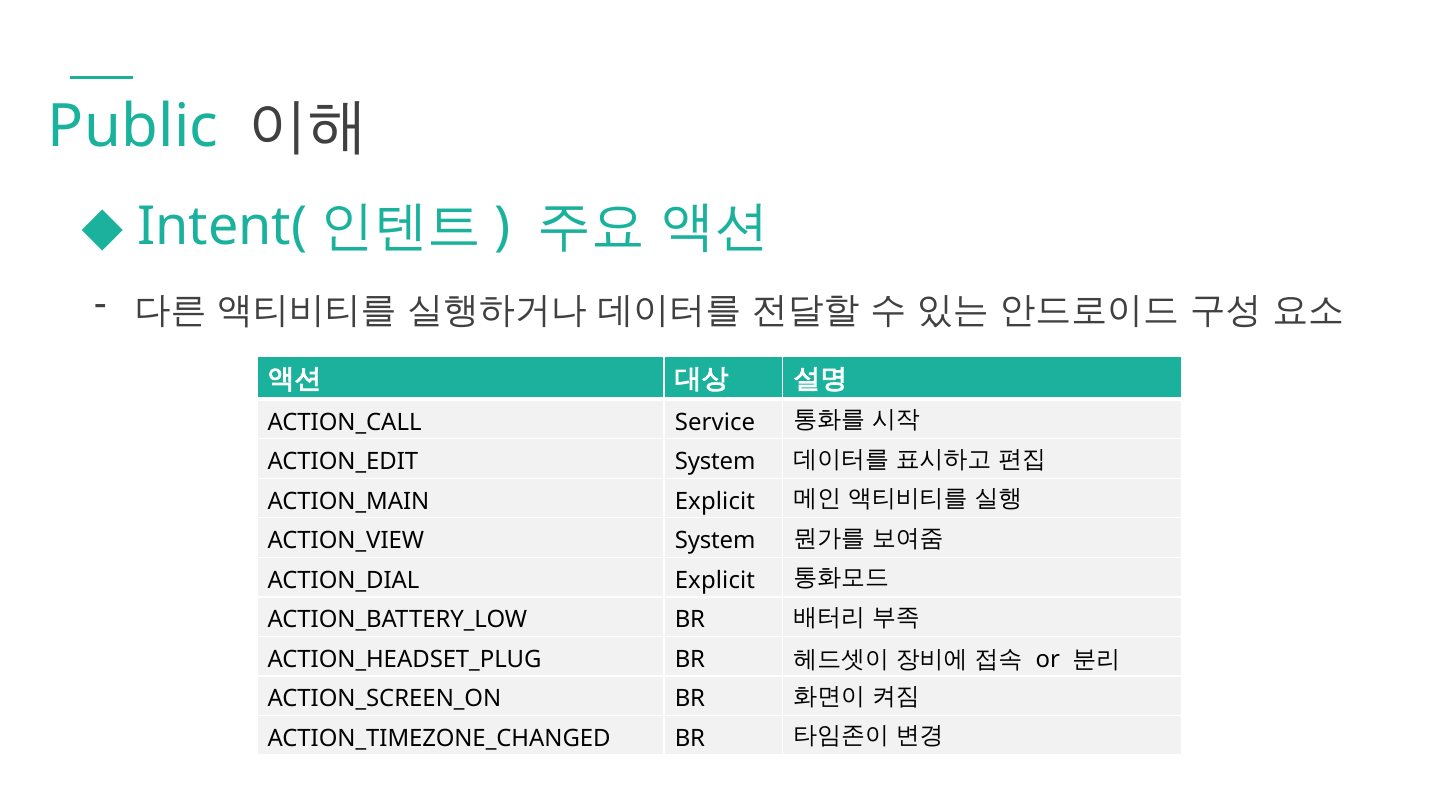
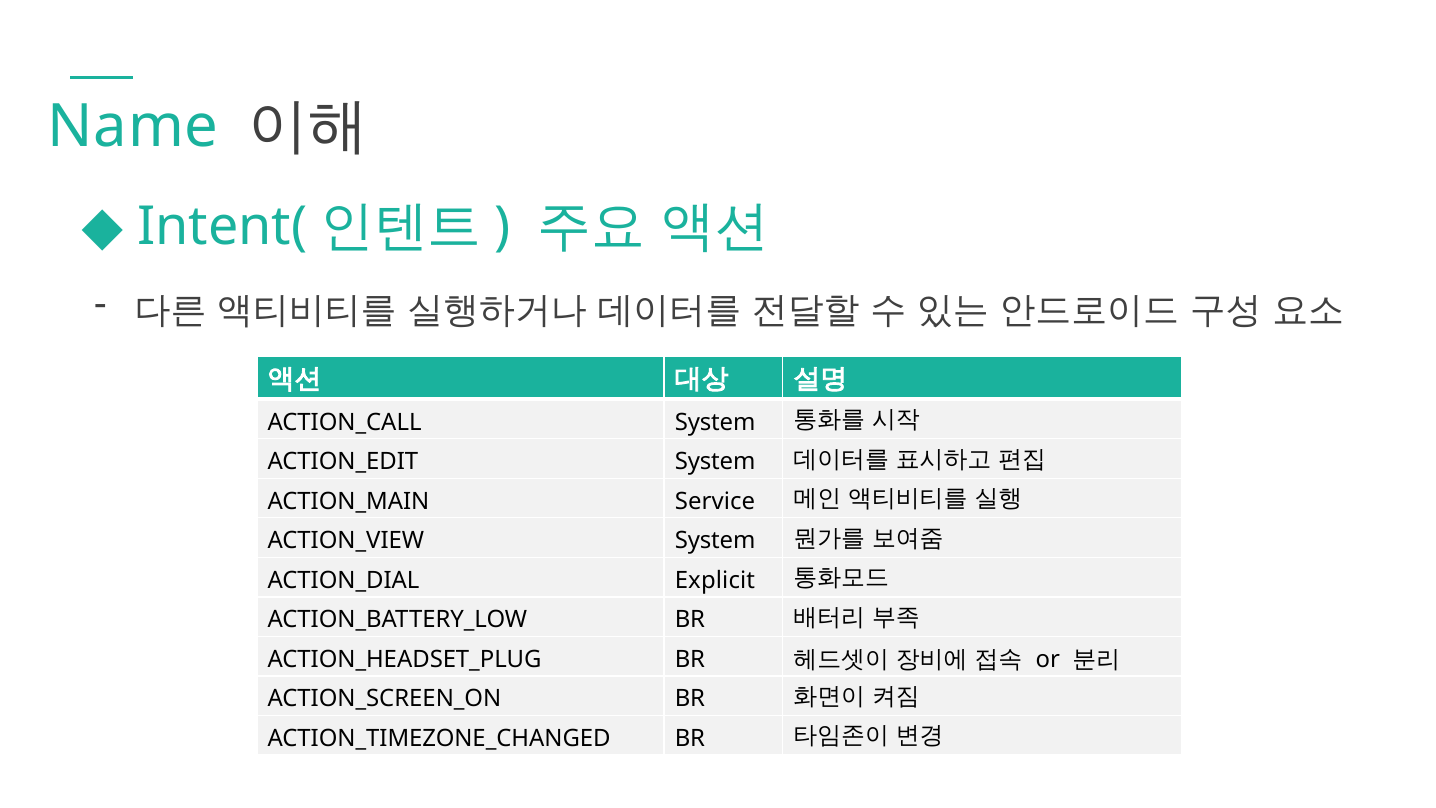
Public: Public -> Name (133, 127)
Service: Service -> System (715, 422)
Explicit: Explicit -> Service (715, 501)
